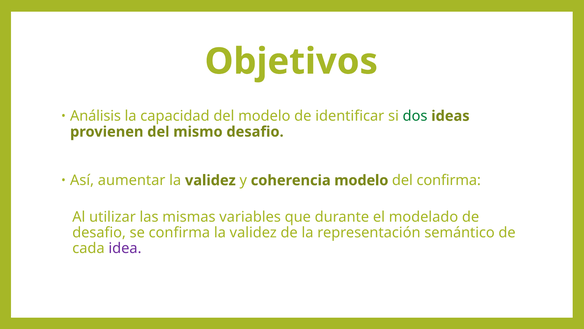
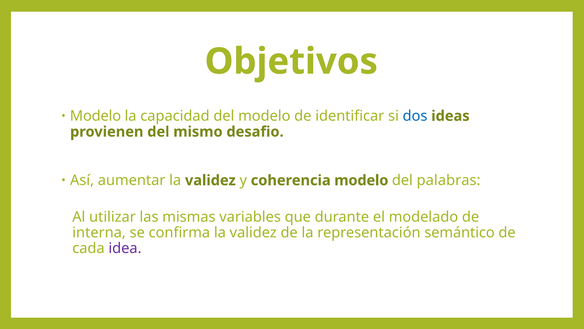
Análisis: Análisis -> Modelo (95, 116)
dos colour: green -> blue (415, 116)
del confirma: confirma -> palabras (449, 180)
desafio: desafio -> interna (99, 232)
